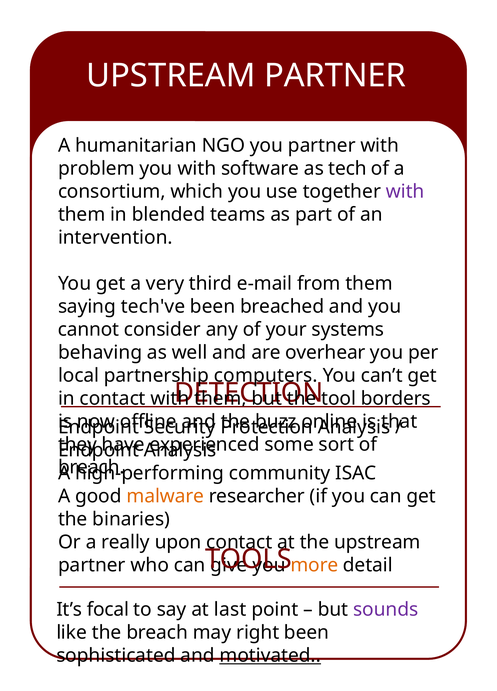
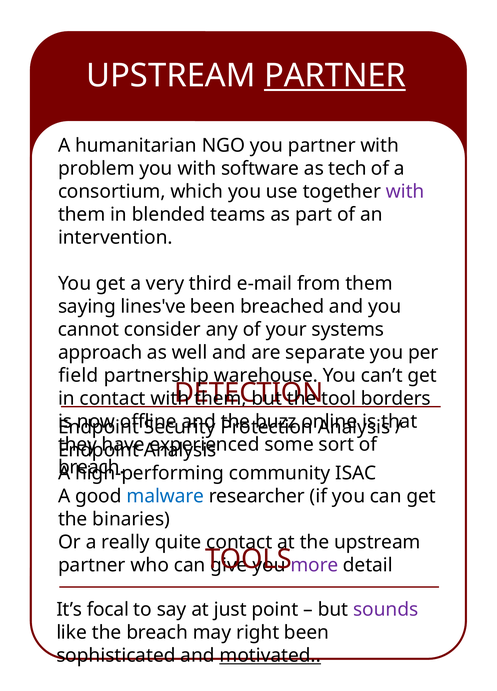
PARTNER underline: none -> present (335, 76)
tech've: tech've -> lines've (153, 307)
behaving: behaving -> approach (100, 352)
overhear: overhear -> separate (325, 352)
local: local -> field (78, 375)
computers: computers -> warehouse (266, 375)
malware colour: orange -> blue (165, 496)
upon: upon -> quite (178, 542)
more colour: orange -> purple (314, 565)
last: last -> just (230, 610)
